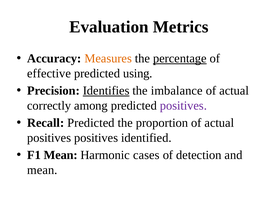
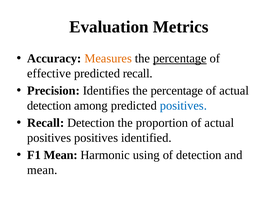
predicted using: using -> recall (138, 73)
Identifies underline: present -> none (106, 90)
imbalance: imbalance -> percentage (177, 90)
correctly: correctly -> detection (49, 105)
positives colour: purple -> blue (183, 105)
Recall Predicted: Predicted -> Detection (91, 123)
cases: cases -> using (146, 155)
